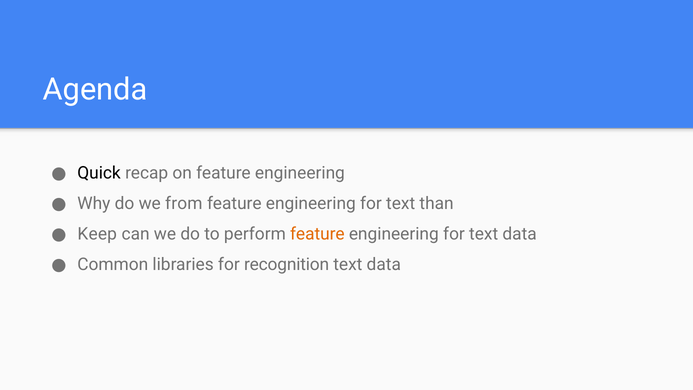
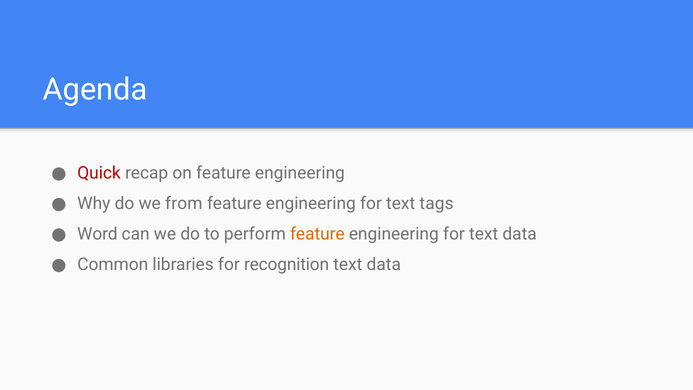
Quick colour: black -> red (99, 173)
than: than -> tags (437, 203)
Keep: Keep -> Word (97, 234)
